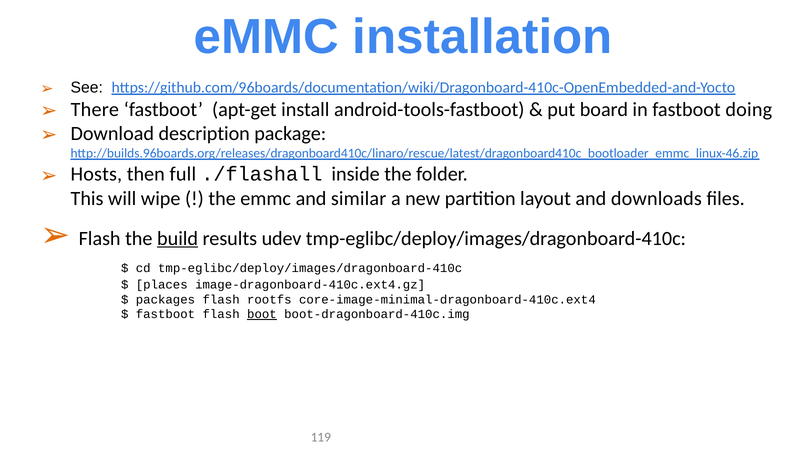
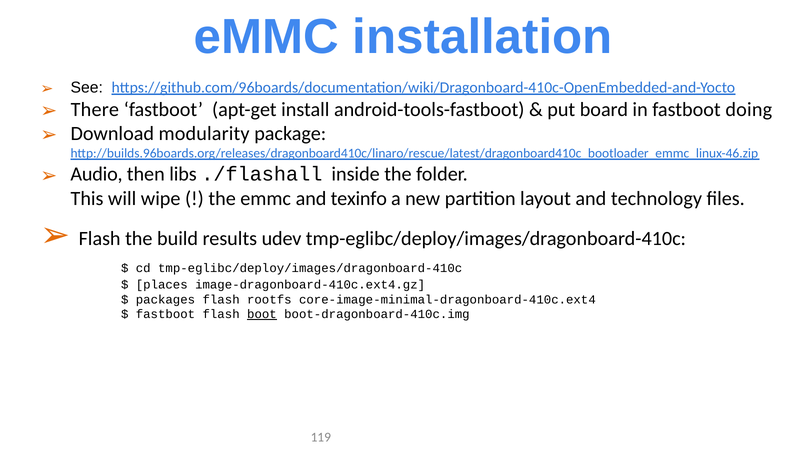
description: description -> modularity (204, 134)
Hosts: Hosts -> Audio (97, 174)
full: full -> libs (183, 174)
similar: similar -> texinfo (359, 198)
downloads: downloads -> technology (656, 198)
build underline: present -> none (178, 238)
